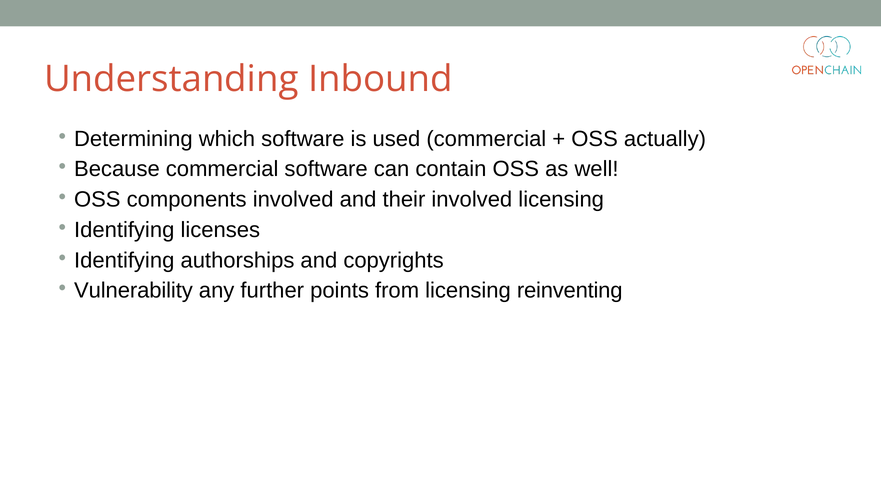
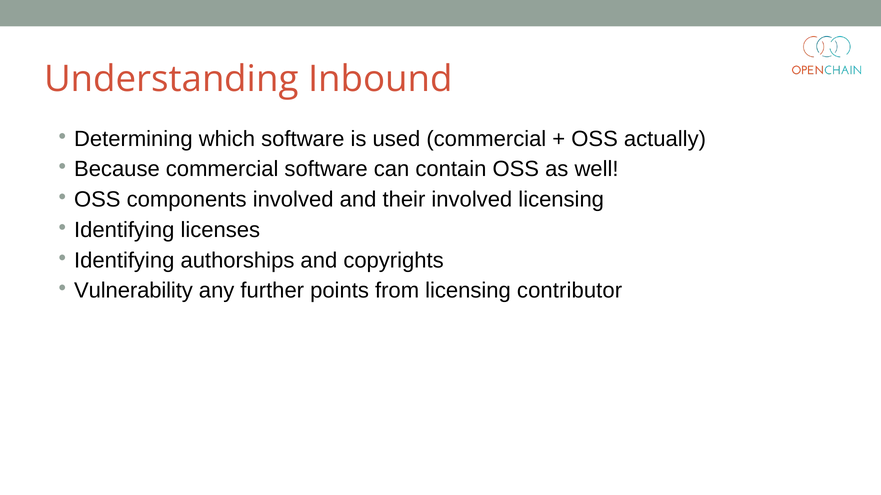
reinventing: reinventing -> contributor (570, 291)
